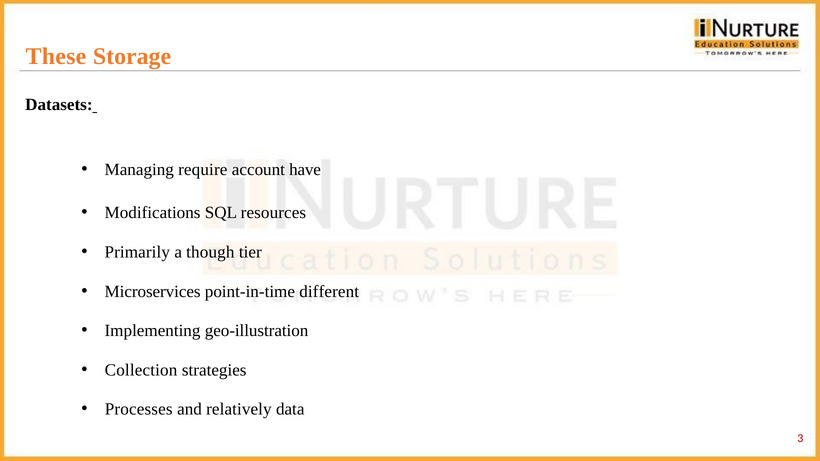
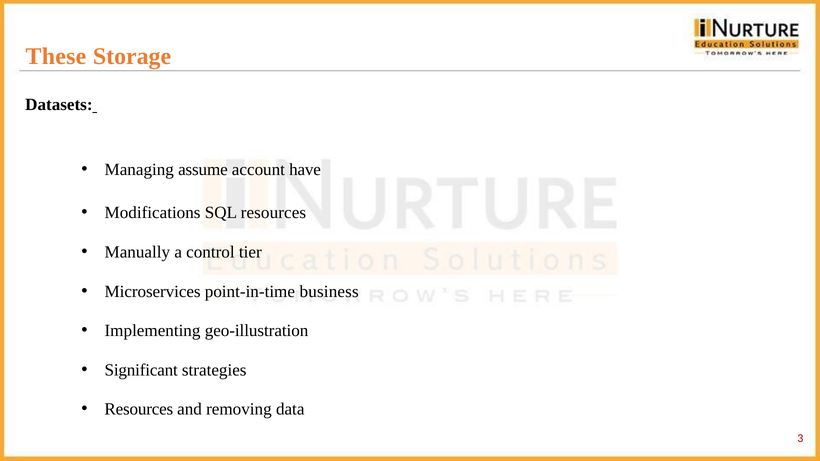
require: require -> assume (203, 170)
Primarily: Primarily -> Manually (137, 252)
though: though -> control (210, 252)
different: different -> business (329, 292)
Collection: Collection -> Significant (141, 370)
Processes: Processes -> Resources (139, 409)
relatively: relatively -> removing (239, 409)
